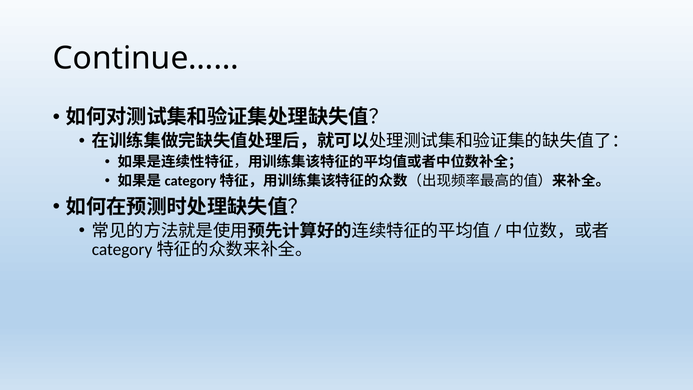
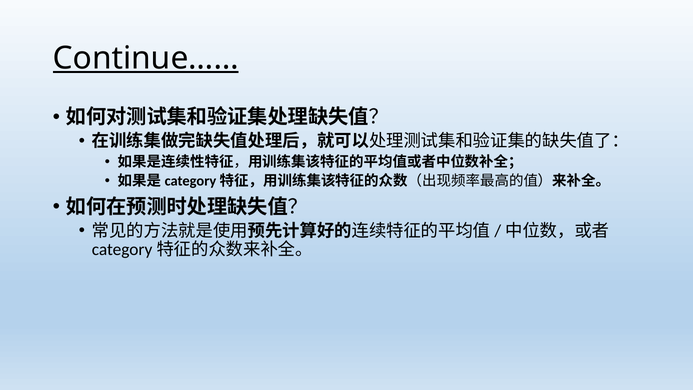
Continue…… underline: none -> present (146, 58)
